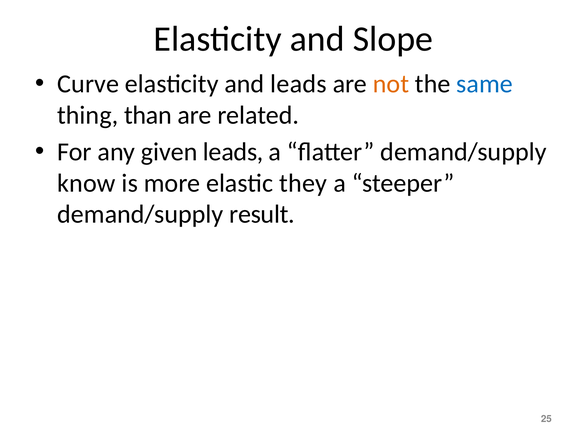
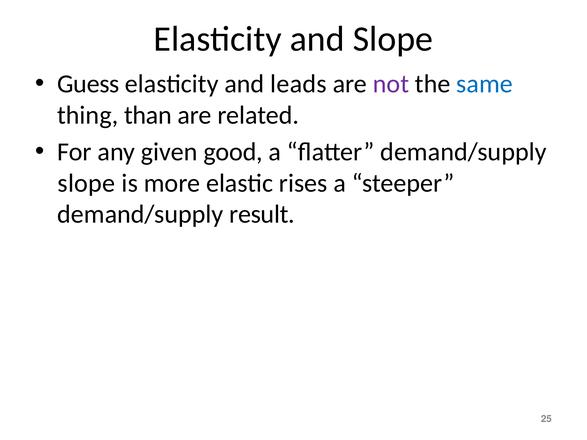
Curve: Curve -> Guess (88, 84)
not colour: orange -> purple (391, 84)
given leads: leads -> good (233, 152)
know: know -> slope (86, 183)
they: they -> rises (303, 183)
